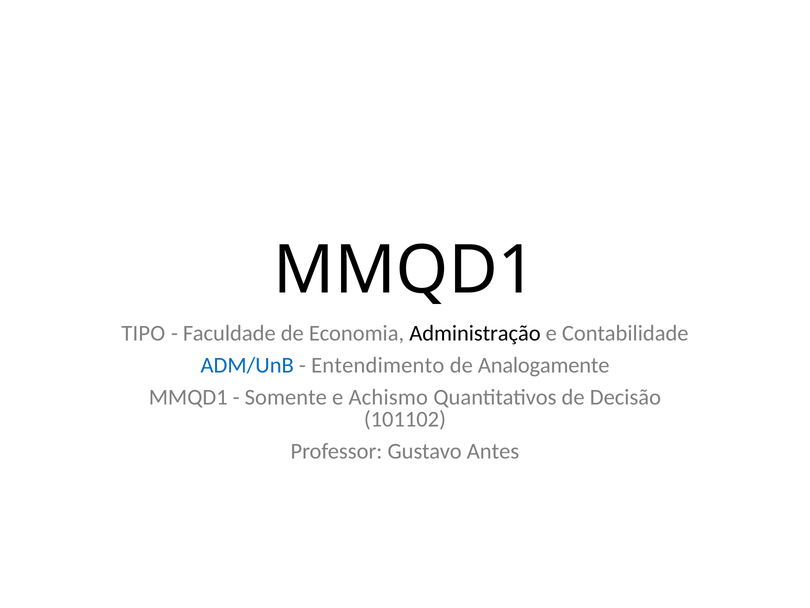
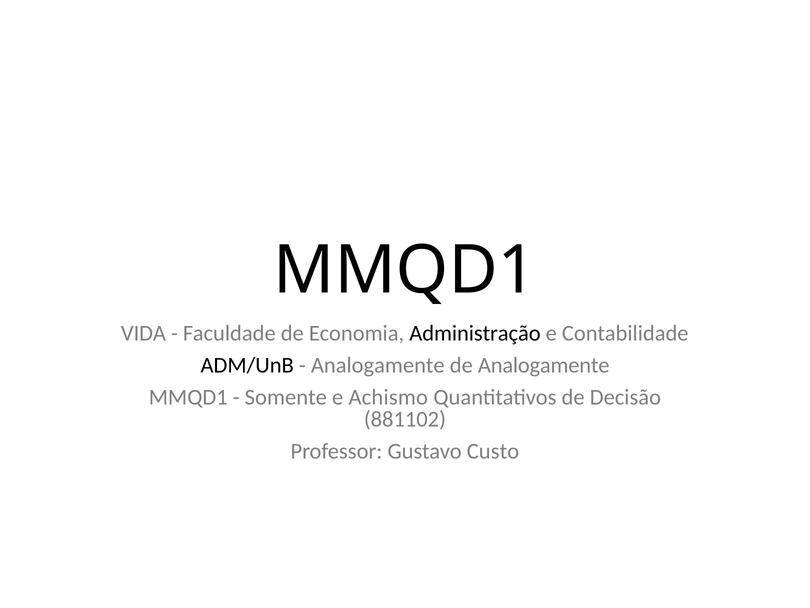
TIPO: TIPO -> VIDA (143, 333)
ADM/UnB colour: blue -> black (247, 365)
Entendimento: Entendimento -> Analogamente (378, 365)
101102: 101102 -> 881102 (405, 419)
Antes: Antes -> Custo (493, 451)
